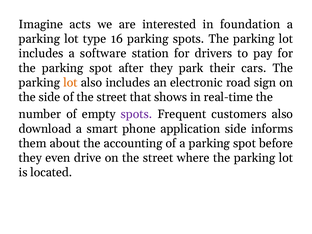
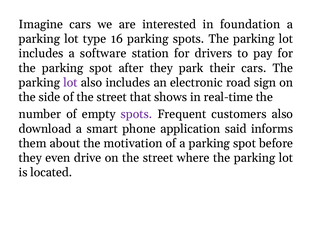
Imagine acts: acts -> cars (80, 24)
lot colour: orange -> purple (70, 83)
application side: side -> said (236, 129)
accounting: accounting -> motivation (133, 143)
